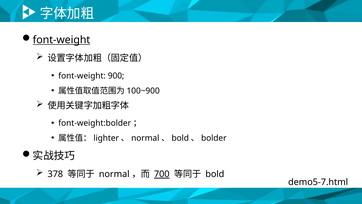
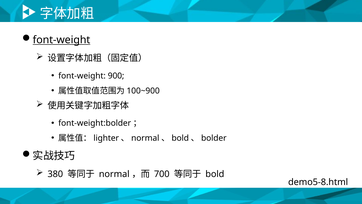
378: 378 -> 380 (55, 174)
700 underline: present -> none (162, 174)
demo5-7.html: demo5-7.html -> demo5-8.html (318, 182)
